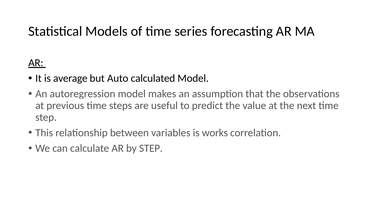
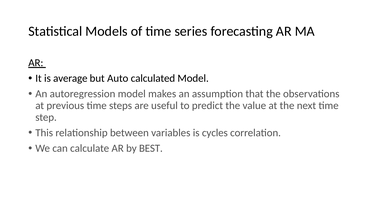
works: works -> cycles (215, 133)
by STEP: STEP -> BEST (151, 149)
